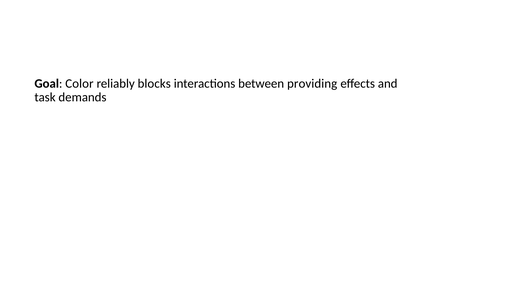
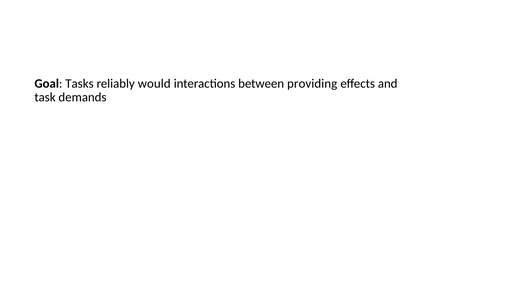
Color: Color -> Tasks (79, 83)
blocks: blocks -> would (154, 83)
